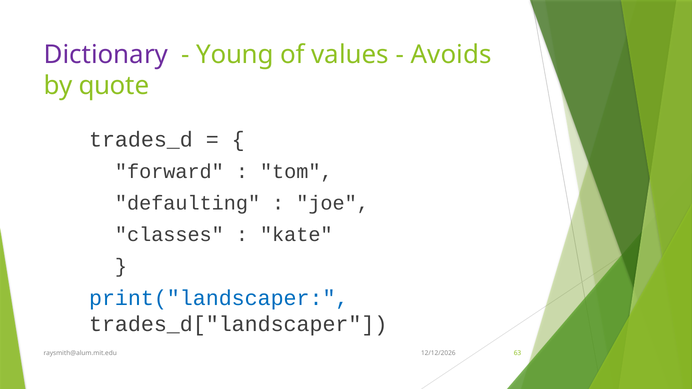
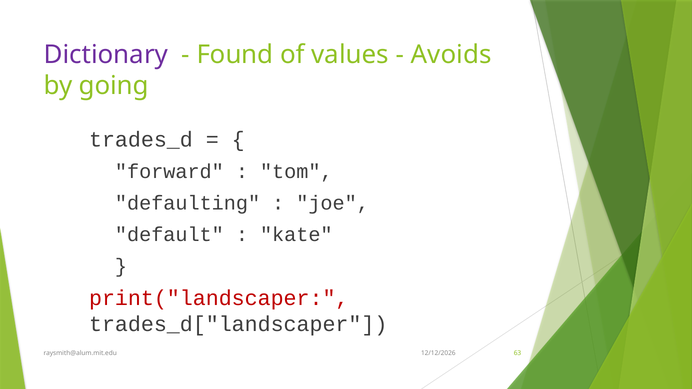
Young: Young -> Found (235, 55)
quote: quote -> going (114, 86)
classes: classes -> default (169, 235)
print("landscaper colour: blue -> red (219, 298)
